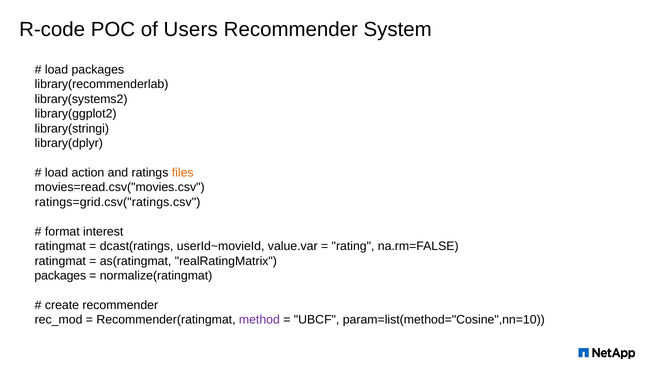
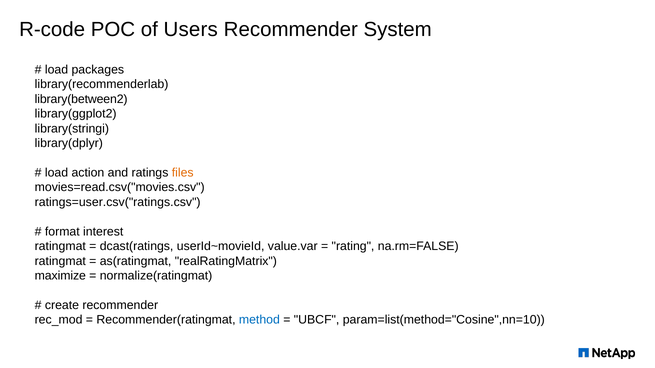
library(systems2: library(systems2 -> library(between2 (81, 99)
ratings=grid.csv("ratings.csv: ratings=grid.csv("ratings.csv -> ratings=user.csv("ratings.csv (118, 202)
packages: packages -> maximize (60, 276)
method colour: purple -> blue (259, 320)
